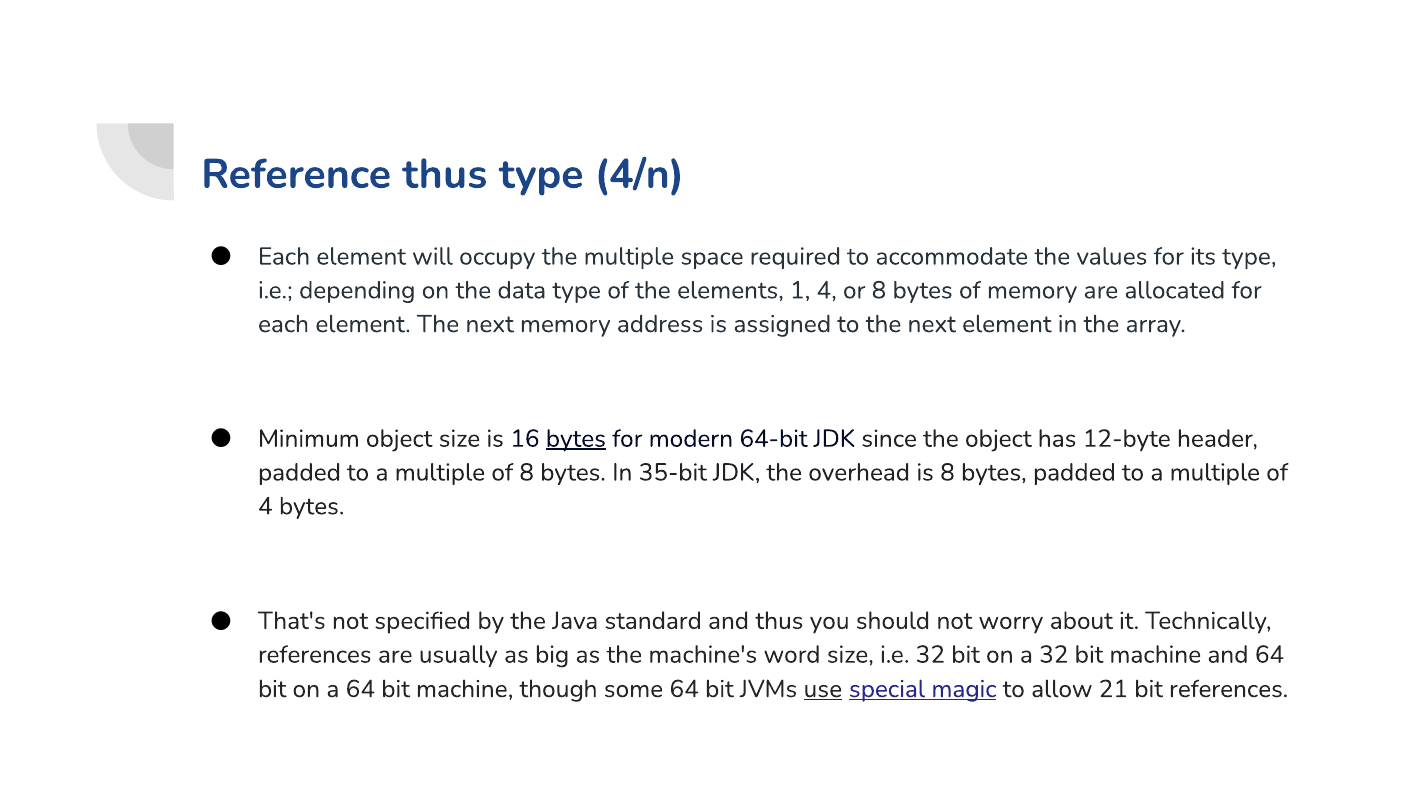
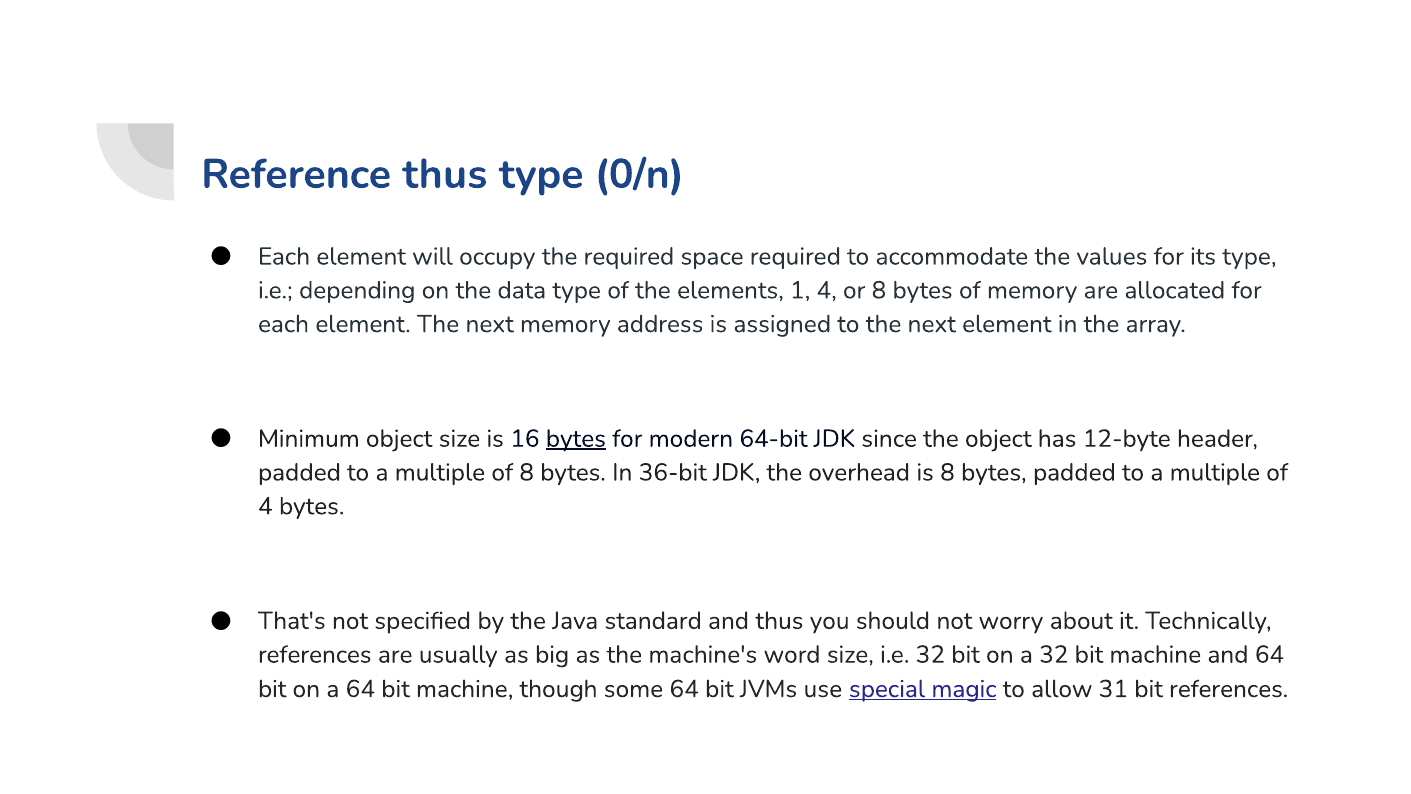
4/n: 4/n -> 0/n (639, 174)
the multiple: multiple -> required (629, 256)
35-bit: 35-bit -> 36-bit (673, 472)
use underline: present -> none (823, 689)
21: 21 -> 31 (1113, 689)
